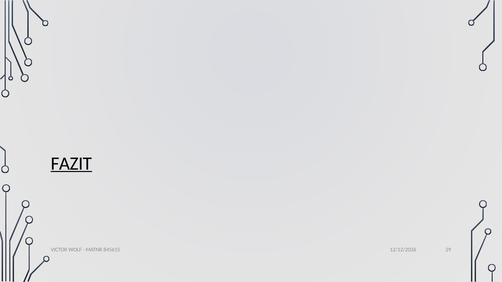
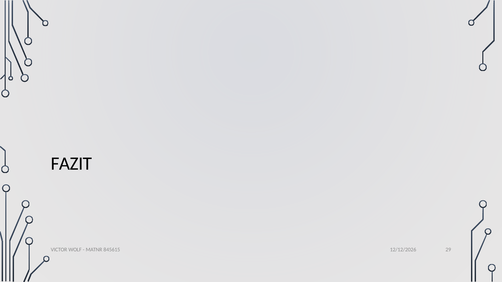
FAZIT underline: present -> none (71, 164)
